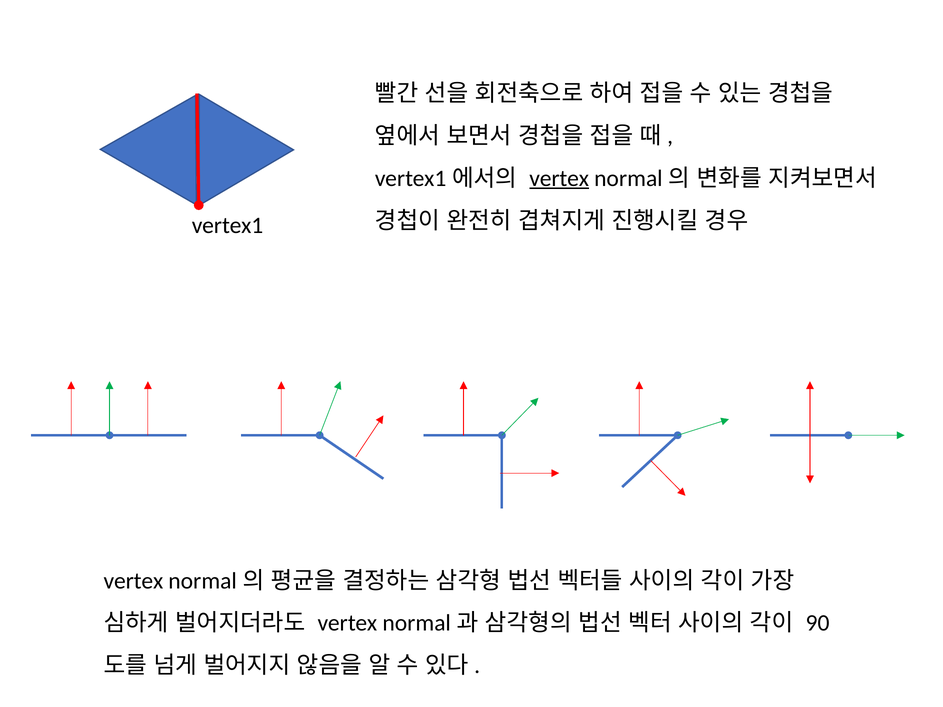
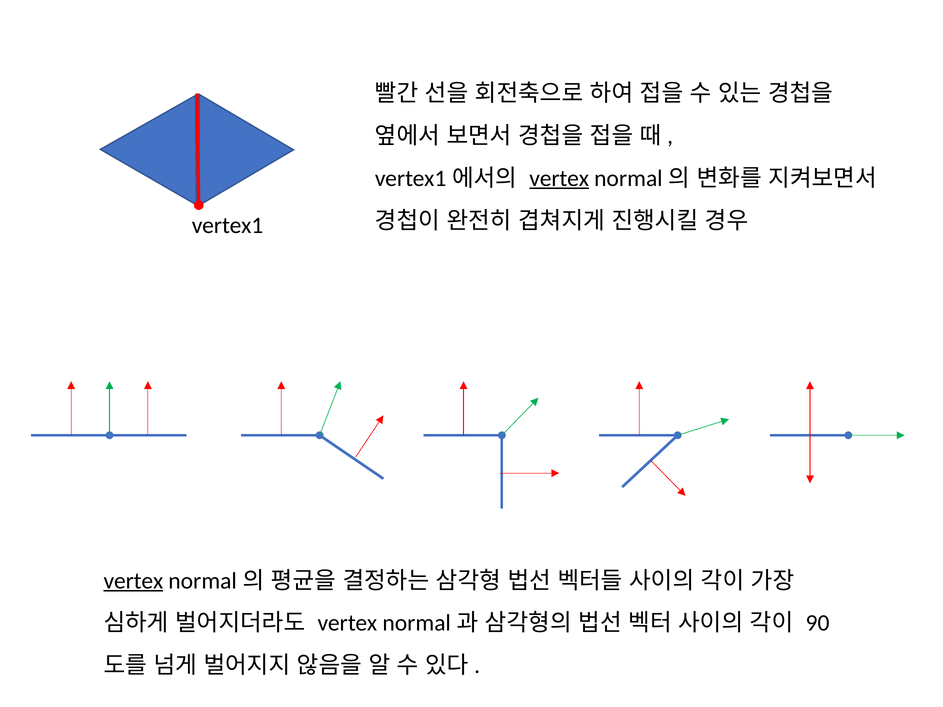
vertex underline: none -> present (133, 581)
